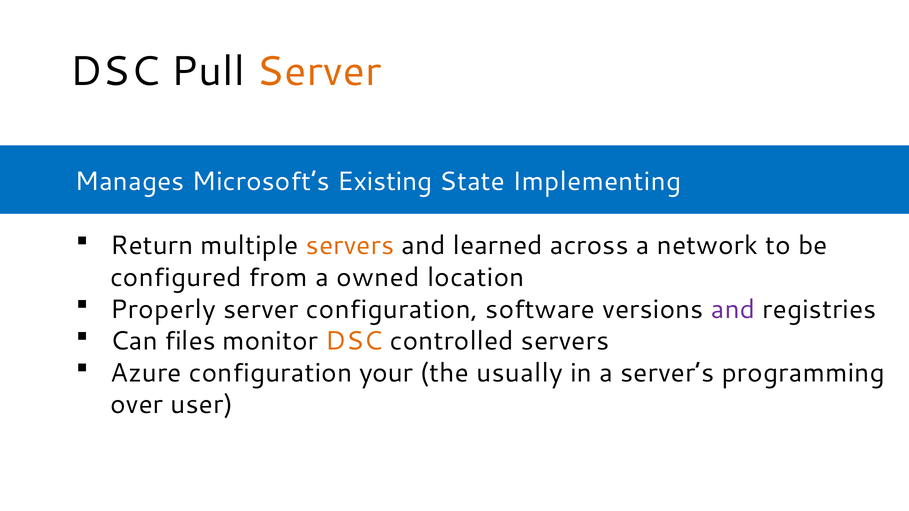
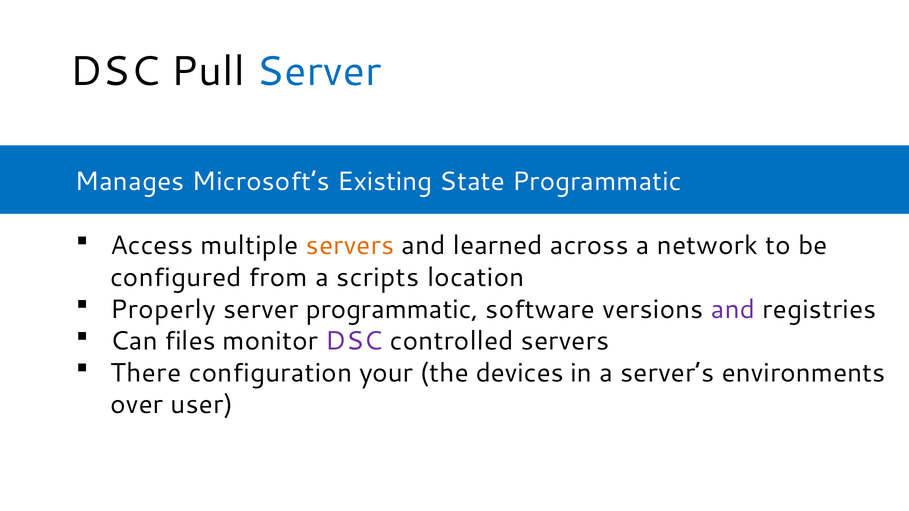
Server colour: orange -> blue (319, 71)
State Implementing: Implementing -> Programmatic (597, 182)
Return: Return -> Access (152, 246)
owned: owned -> scripts (378, 278)
server configuration: configuration -> programmatic (392, 309)
DSC colour: orange -> purple (354, 341)
Azure: Azure -> There (146, 373)
usually: usually -> devices (520, 373)
programming: programming -> environments (803, 373)
